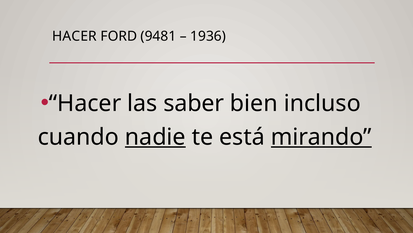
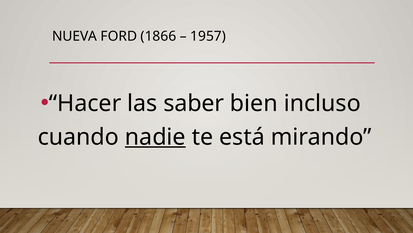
HACER: HACER -> NUEVA (75, 36)
9481: 9481 -> 1866 (158, 36)
1936: 1936 -> 1957 (208, 36)
mirando underline: present -> none (321, 137)
